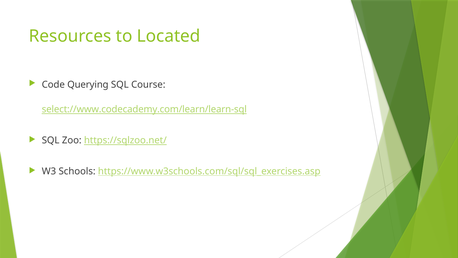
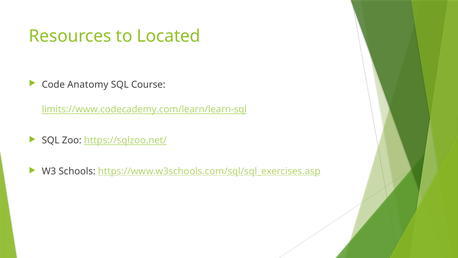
Querying: Querying -> Anatomy (88, 85)
select://www.codecademy.com/learn/learn-sql: select://www.codecademy.com/learn/learn-sql -> limits://www.codecademy.com/learn/learn-sql (144, 109)
